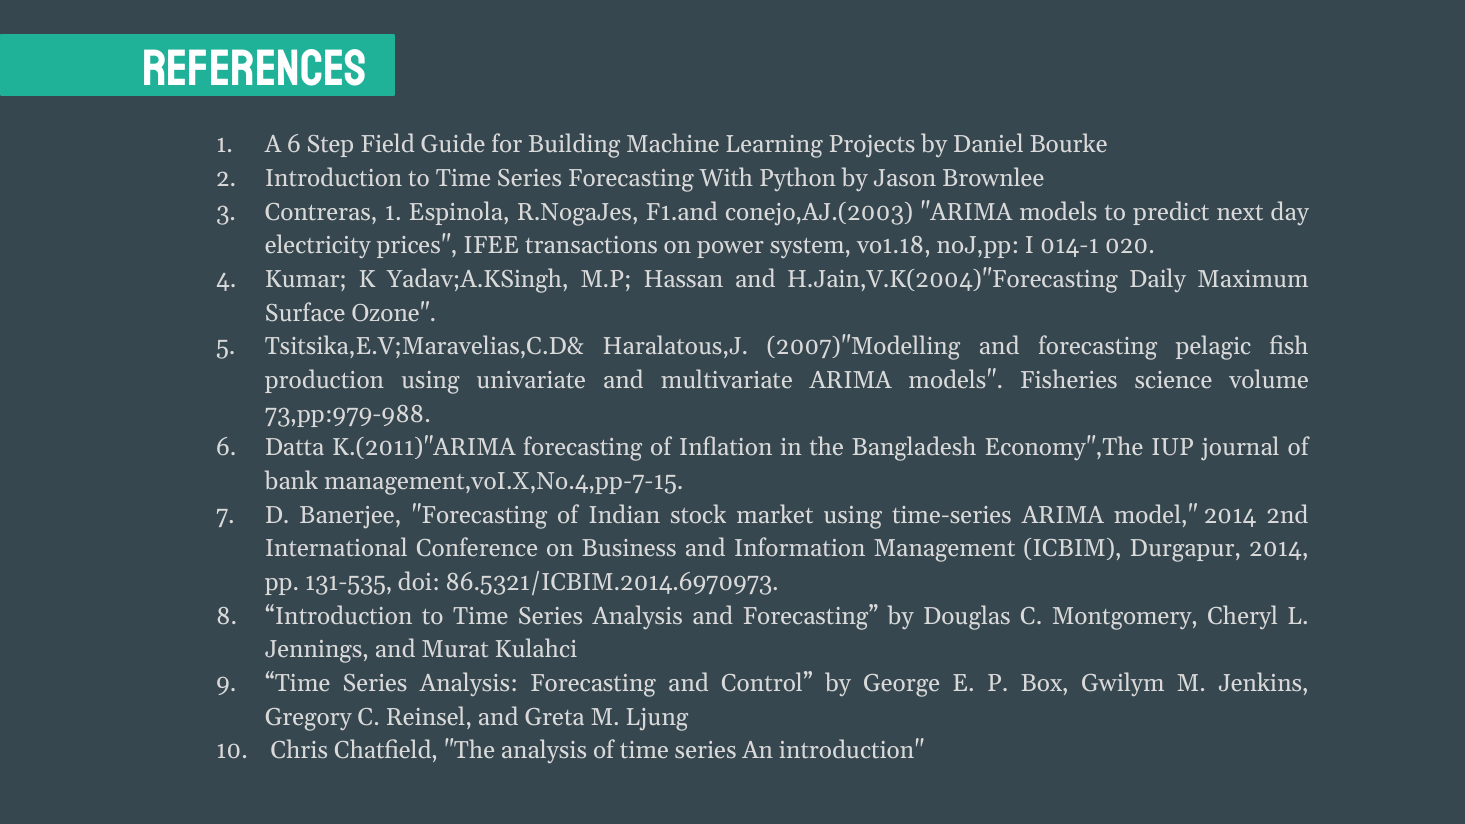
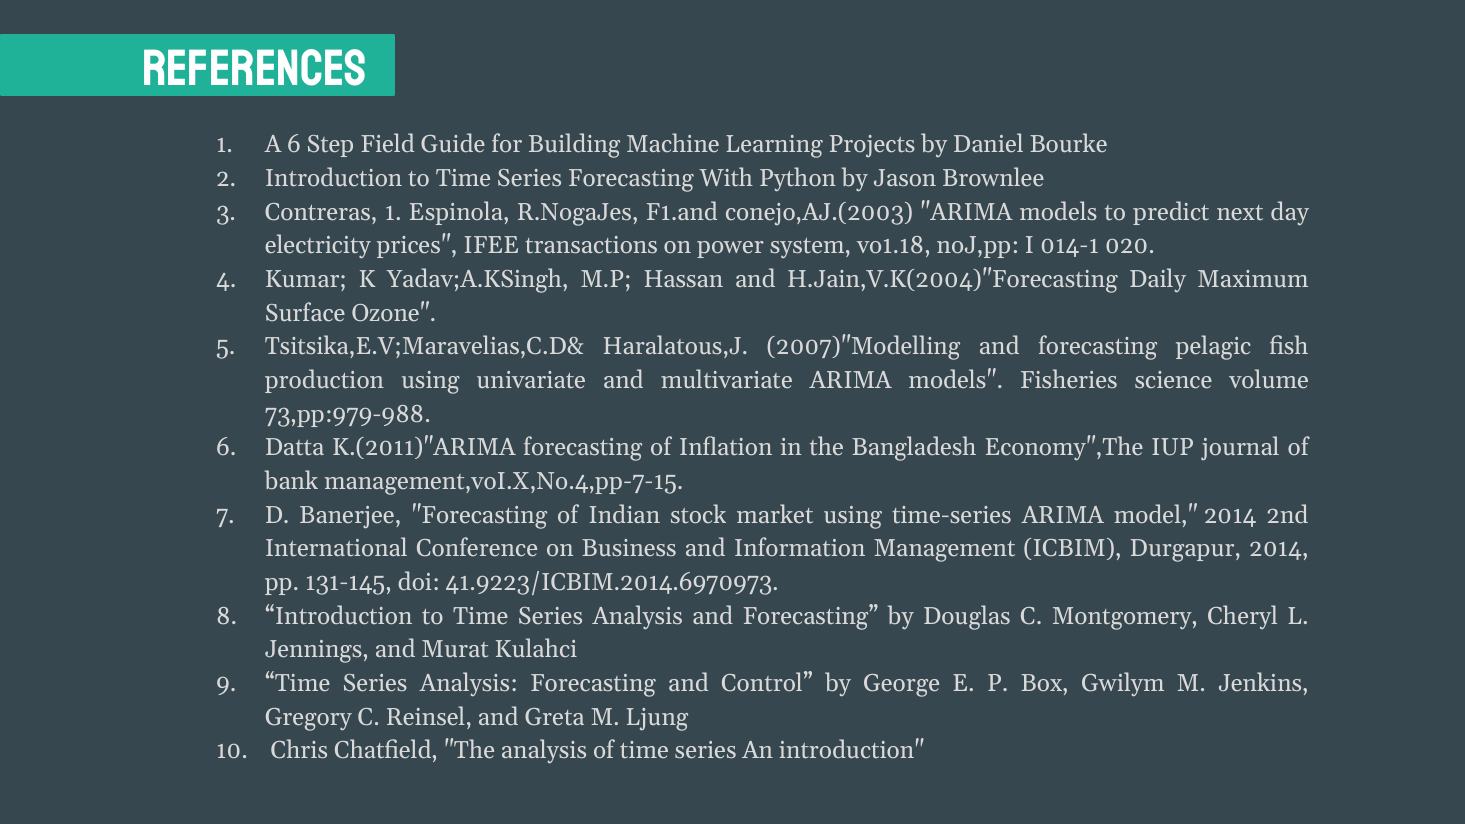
131-535: 131-535 -> 131-145 (348, 583)
86.5321/ICBIM.2014.6970973: 86.5321/ICBIM.2014.6970973 -> 41.9223/ICBIM.2014.6970973 (612, 583)
